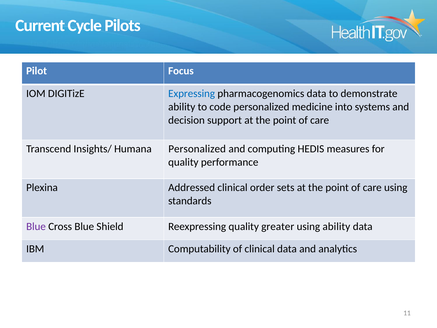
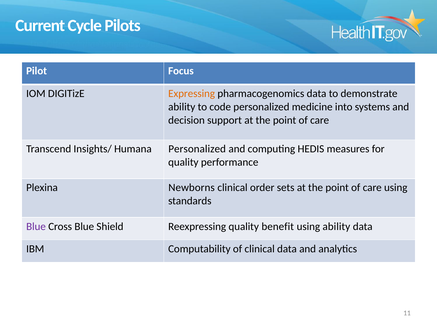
Expressing colour: blue -> orange (192, 93)
Addressed: Addressed -> Newborns (192, 187)
greater: greater -> benefit (278, 226)
